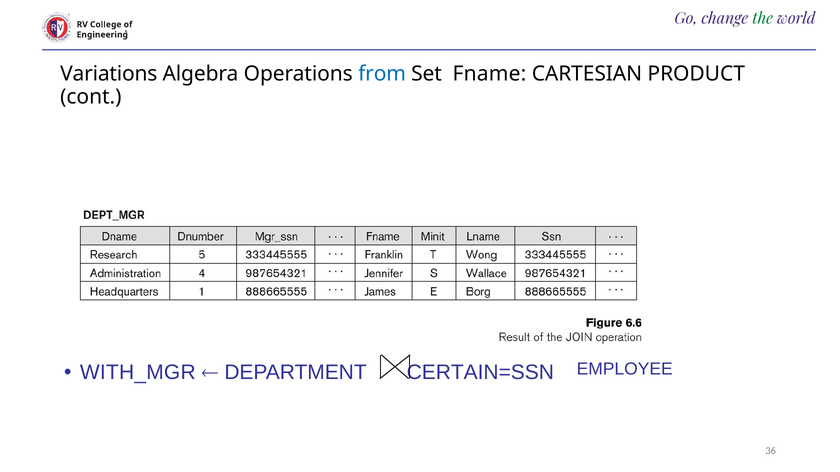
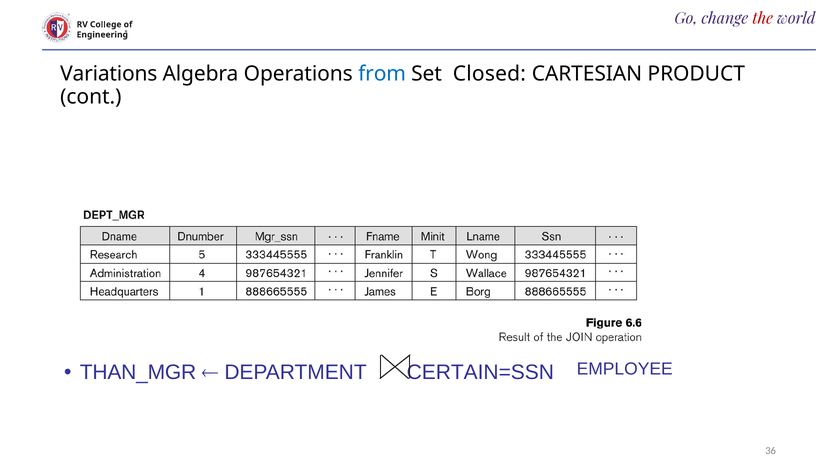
the colour: green -> red (763, 19)
Fname: Fname -> Closed (489, 74)
WITH_MGR: WITH_MGR -> THAN_MGR (138, 373)
